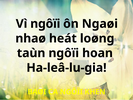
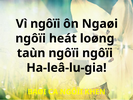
nhaø: nhaø -> ngôïi (31, 38)
ngôïi hoan: hoan -> ngôïi (97, 53)
